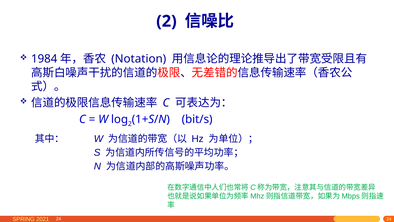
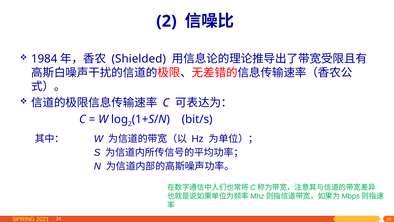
Notation: Notation -> Shielded (139, 59)
